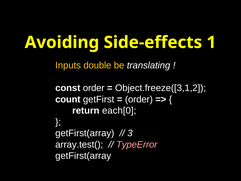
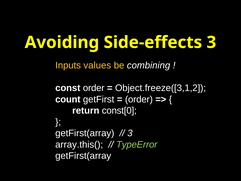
Side-effects 1: 1 -> 3 (211, 42)
double: double -> values (97, 65)
translating: translating -> combining (149, 65)
each[0: each[0 -> const[0 (119, 110)
array.test(: array.test( -> array.this( (79, 144)
TypeError colour: pink -> light green (137, 144)
